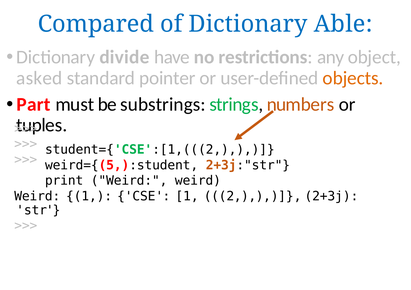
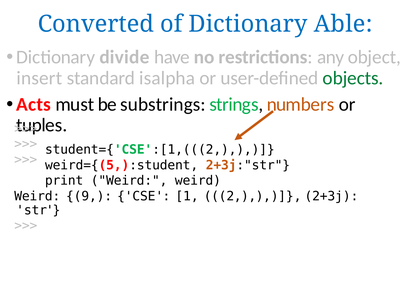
Compared: Compared -> Converted (96, 24)
asked: asked -> insert (39, 78)
pointer: pointer -> isalpha (167, 78)
objects colour: orange -> green (353, 78)
Part: Part -> Acts (34, 104)
Weird 1: 1 -> 9 (89, 196)
